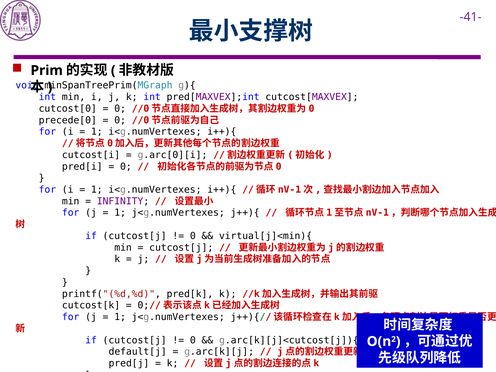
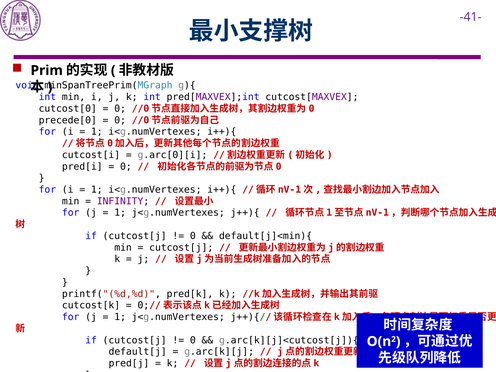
virtual[j]<min){: virtual[j]<min){ -> default[j]<min){ (266, 236)
